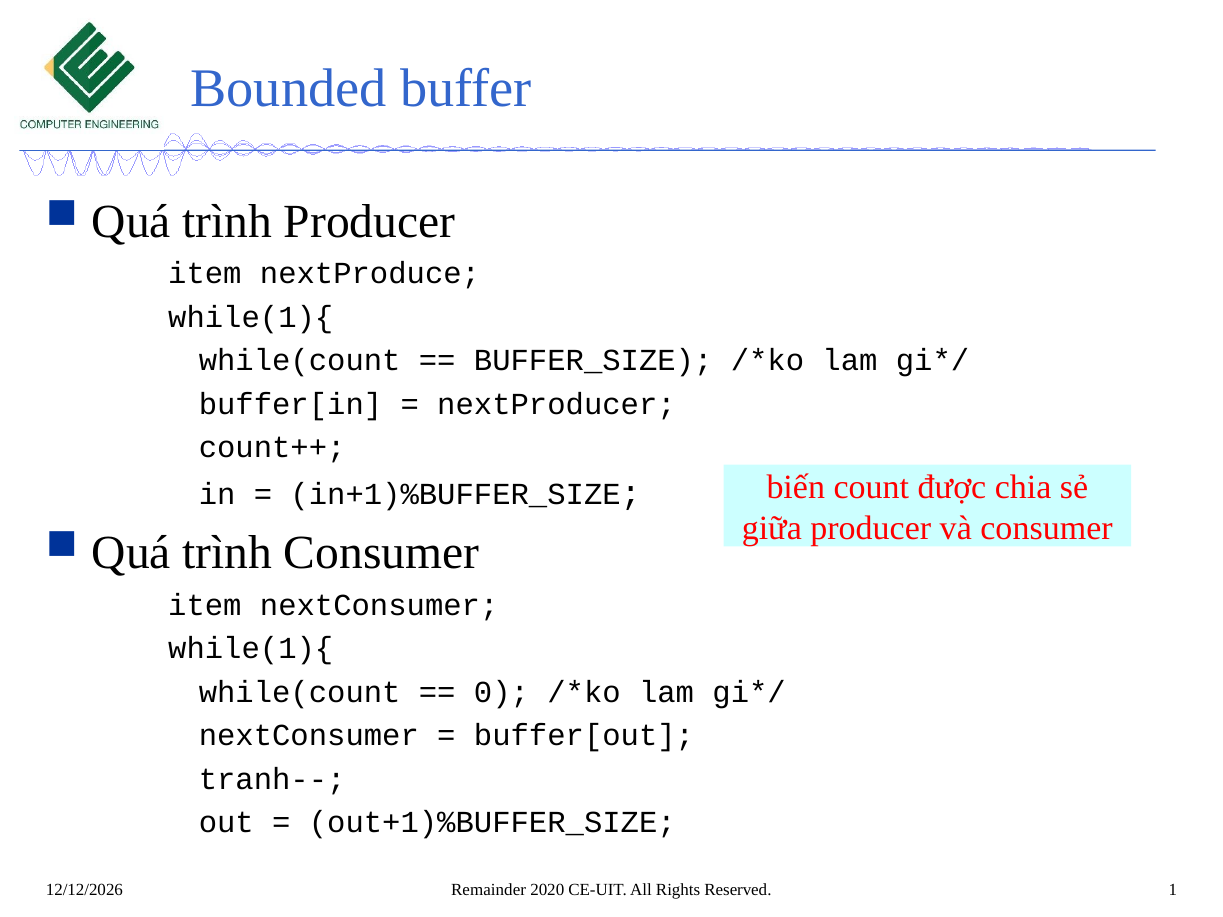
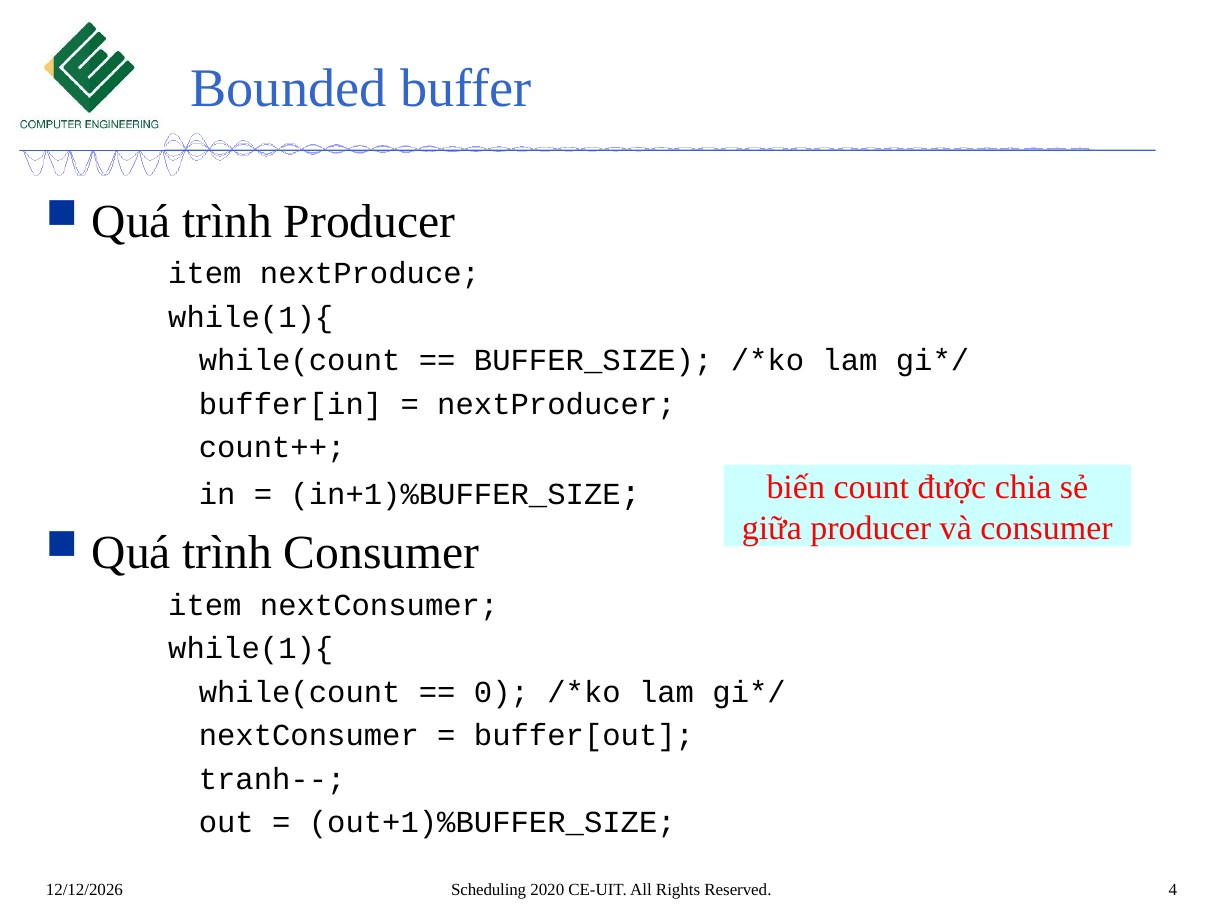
Remainder: Remainder -> Scheduling (489, 890)
1: 1 -> 4 (1173, 890)
